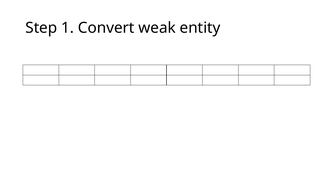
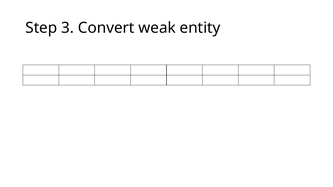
1: 1 -> 3 (68, 28)
